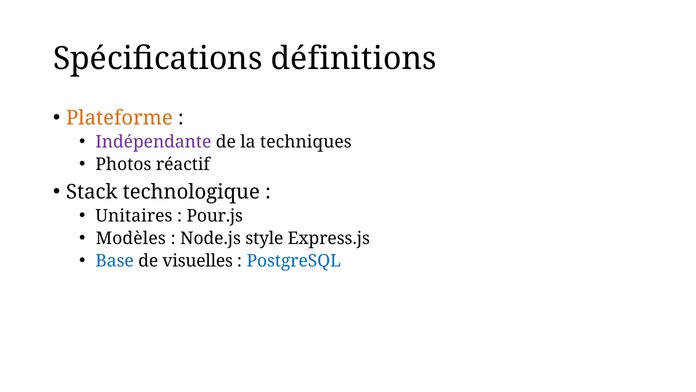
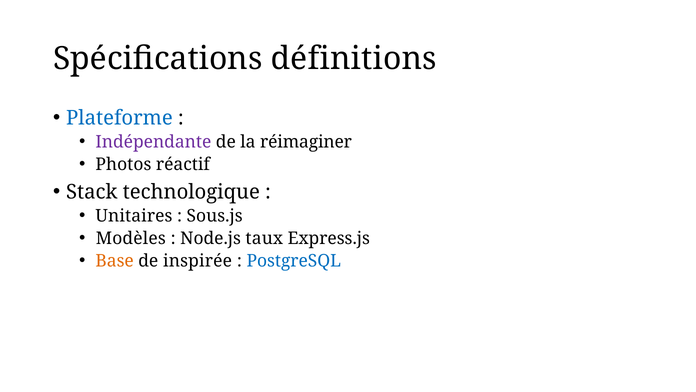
Plateforme colour: orange -> blue (119, 118)
techniques: techniques -> réimaginer (306, 142)
Pour.js: Pour.js -> Sous.js (215, 216)
style: style -> taux (264, 238)
Base colour: blue -> orange (115, 260)
visuelles: visuelles -> inspirée (198, 260)
